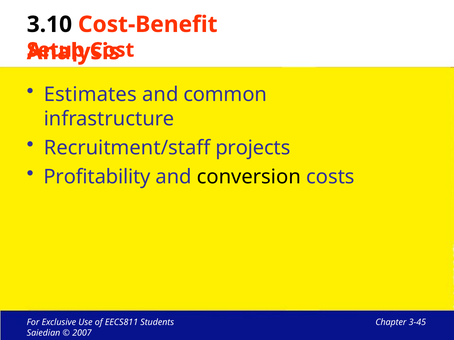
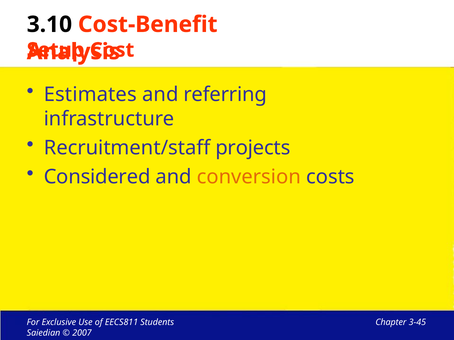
common: common -> referring (225, 94)
Profitability: Profitability -> Considered (97, 177)
conversion colour: black -> orange (249, 177)
